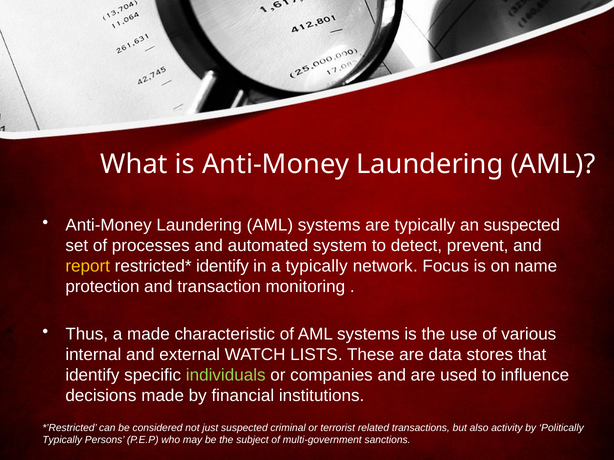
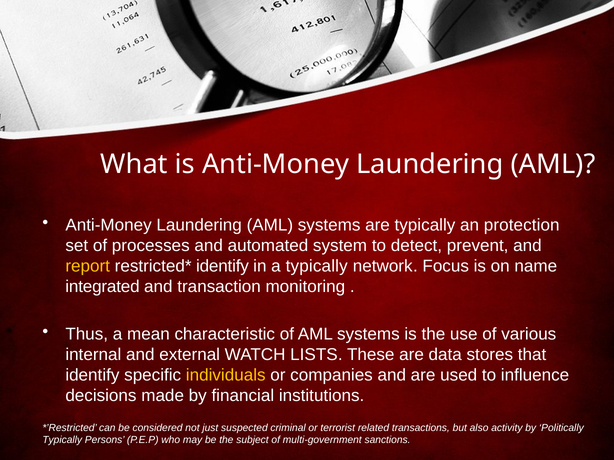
an suspected: suspected -> protection (522, 225)
protection: protection -> integrated (102, 287)
a made: made -> mean (148, 335)
individuals colour: light green -> yellow (226, 376)
